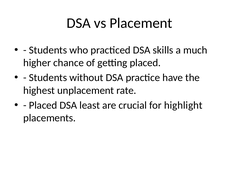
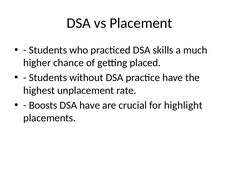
Placed: Placed -> Boosts (43, 105)
DSA least: least -> have (90, 105)
